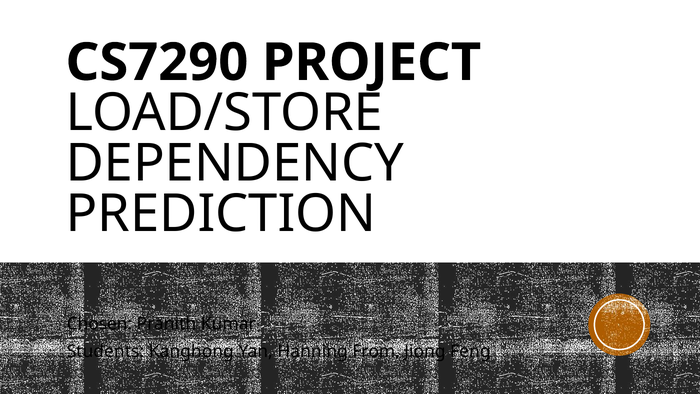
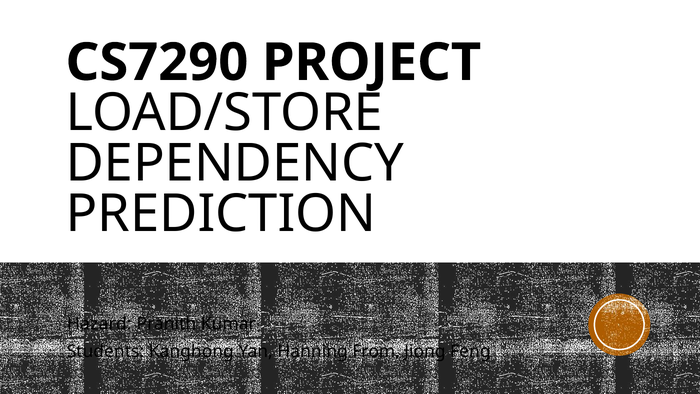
Chosen: Chosen -> Hazard (99, 324)
